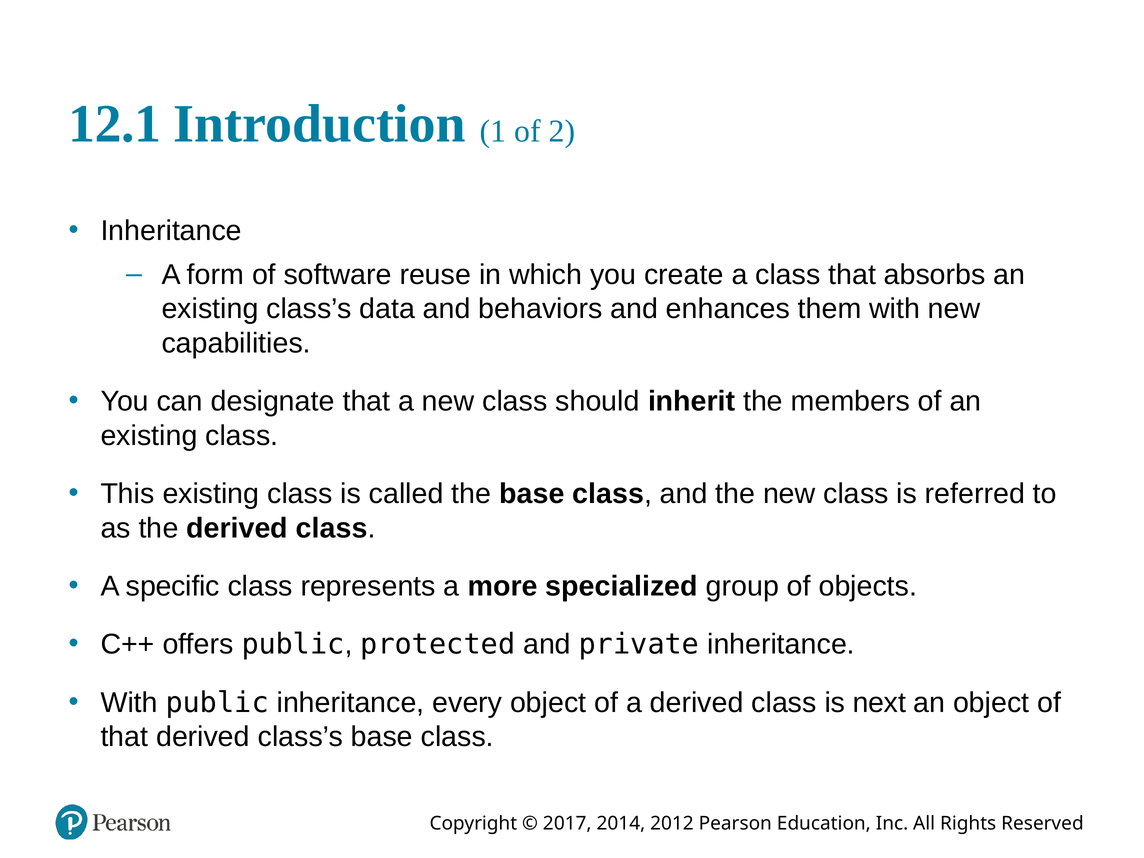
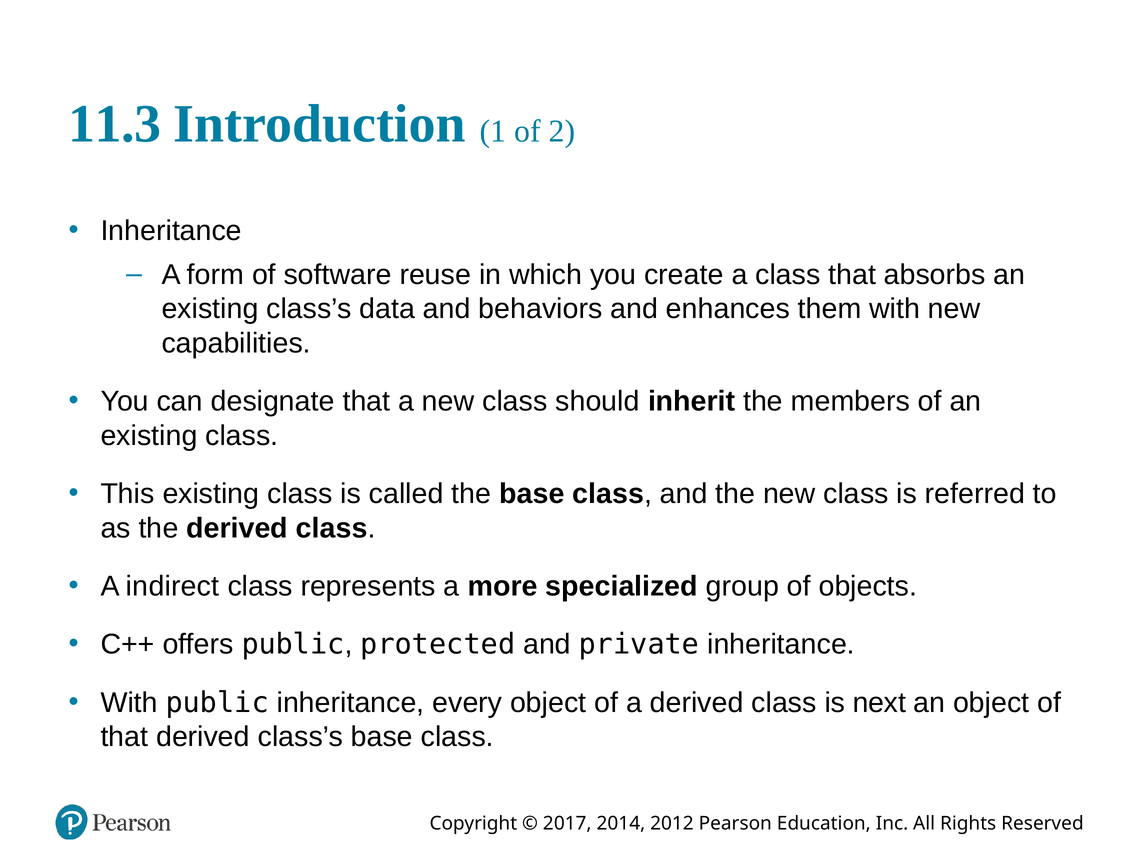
12.1: 12.1 -> 11.3 (115, 124)
specific: specific -> indirect (173, 586)
